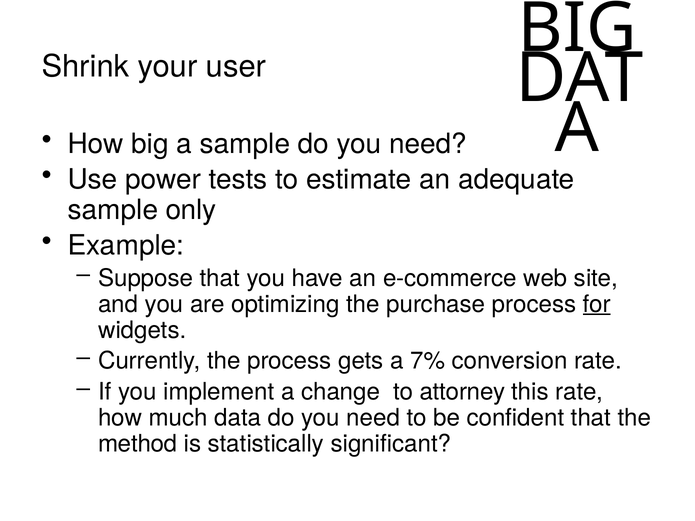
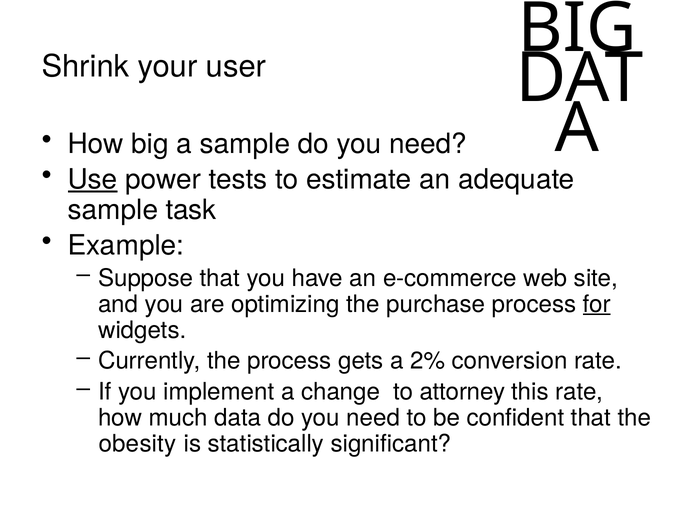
Use underline: none -> present (93, 180)
only: only -> task (191, 210)
7%: 7% -> 2% (428, 361)
method: method -> obesity (138, 444)
